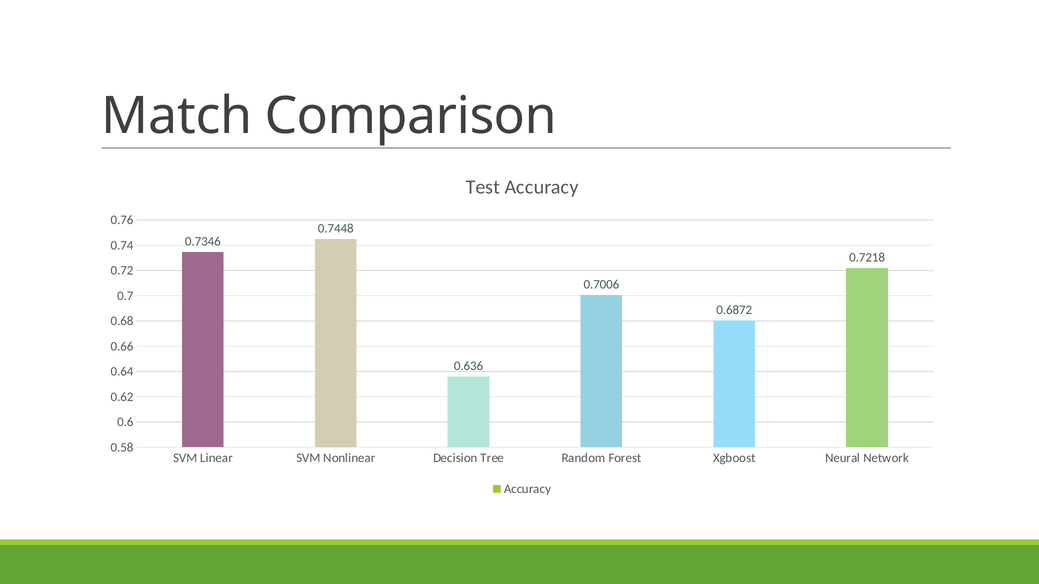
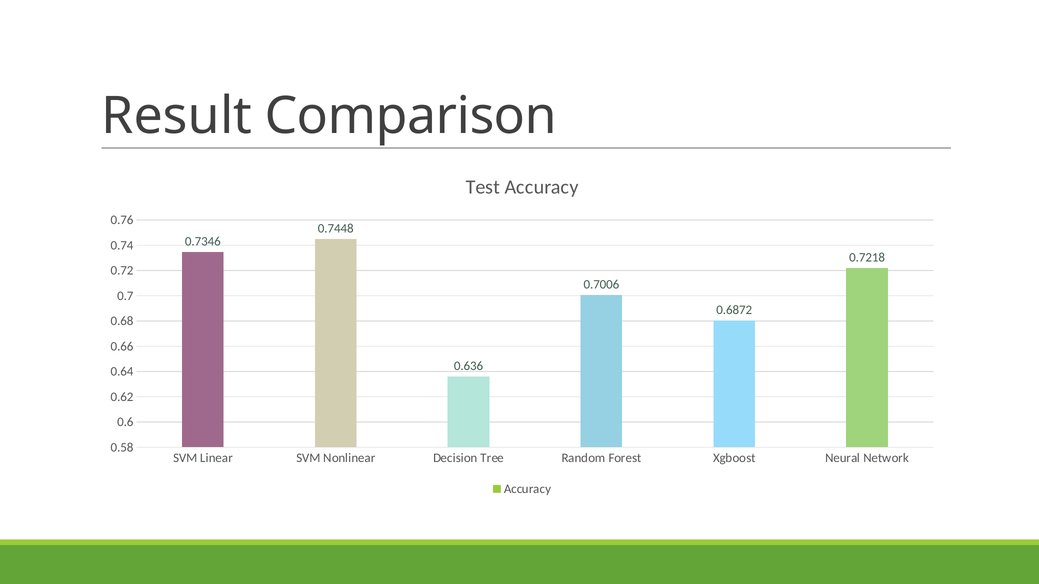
Match: Match -> Result (177, 116)
